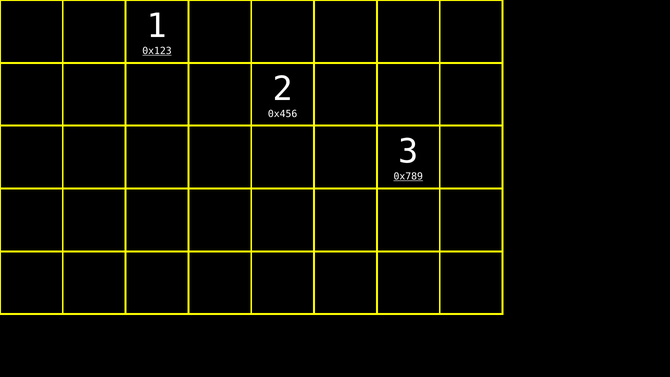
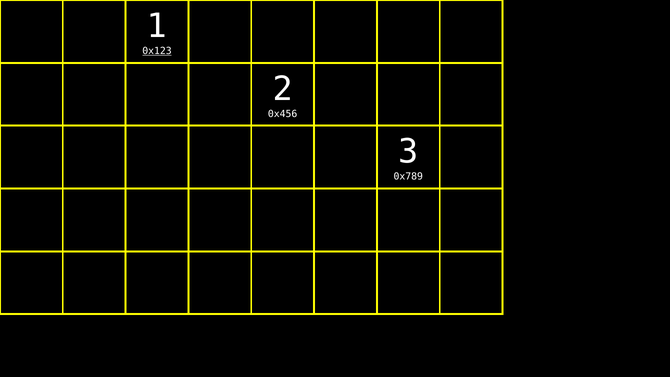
0x789 underline: present -> none (408, 177)
